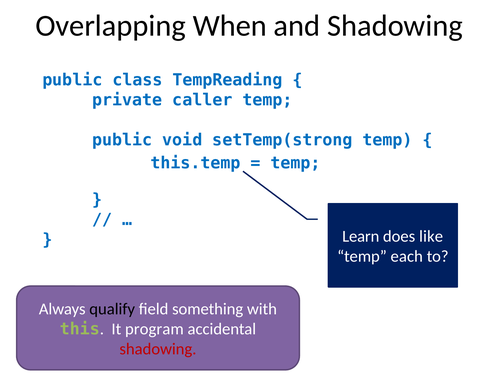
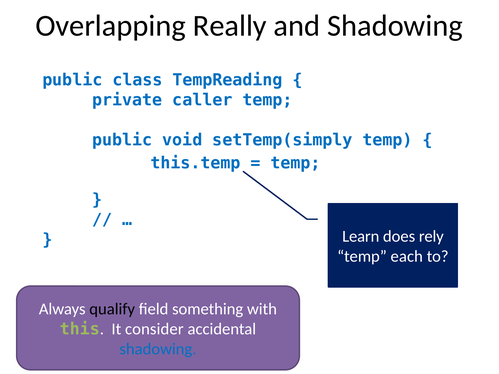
When: When -> Really (230, 26)
setTemp(strong: setTemp(strong -> setTemp(simply (282, 140)
like: like -> rely (431, 237)
program: program -> consider (154, 329)
shadowing colour: red -> blue (158, 349)
